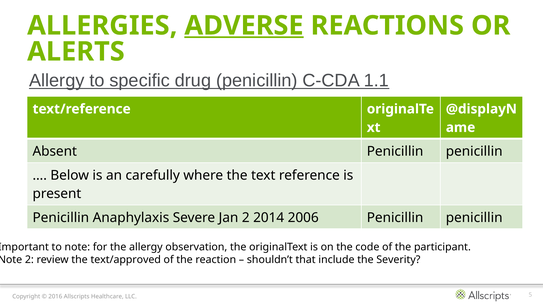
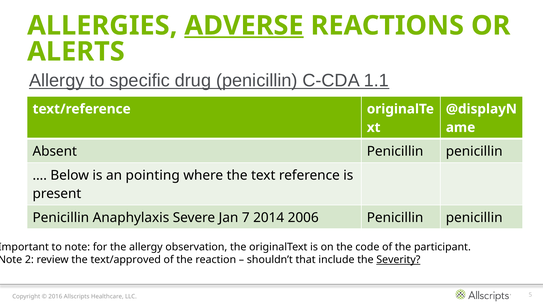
carefully: carefully -> pointing (153, 175)
Jan 2: 2 -> 7 (246, 218)
Severity underline: none -> present (398, 260)
